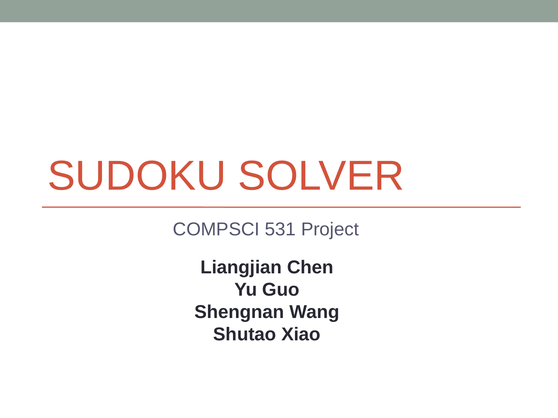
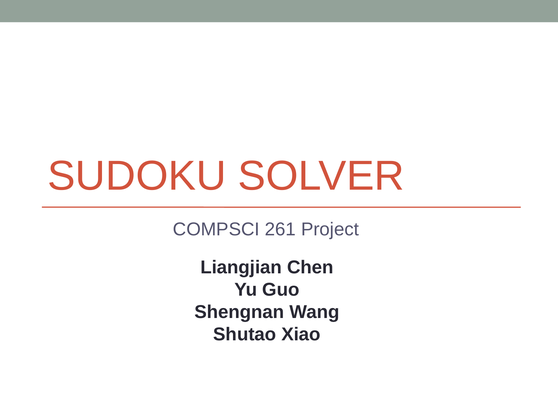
531: 531 -> 261 (280, 229)
